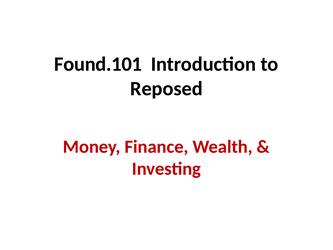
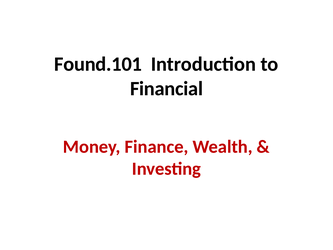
Reposed: Reposed -> Financial (167, 89)
